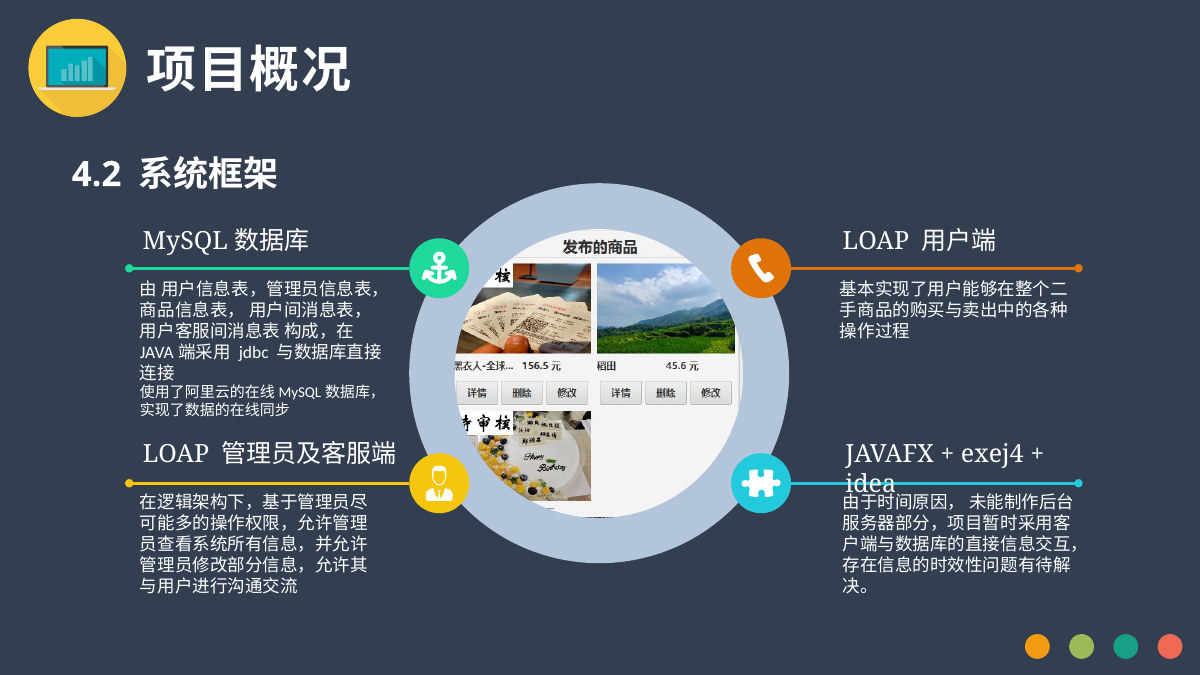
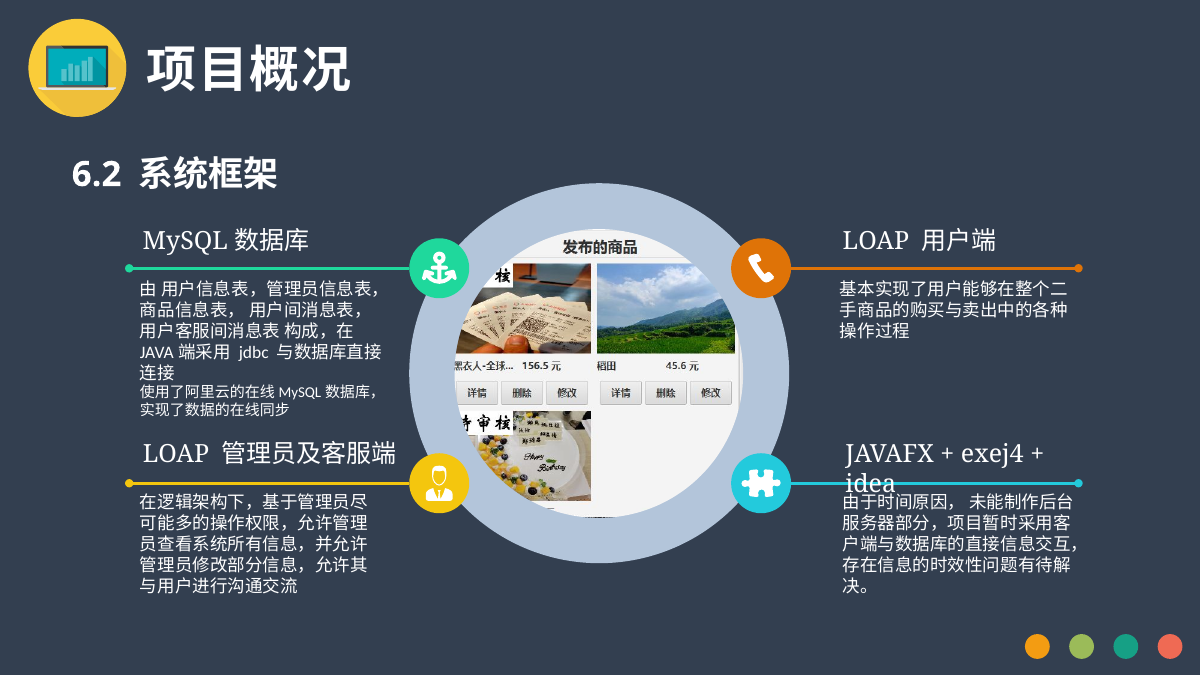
4.2: 4.2 -> 6.2 (97, 174)
